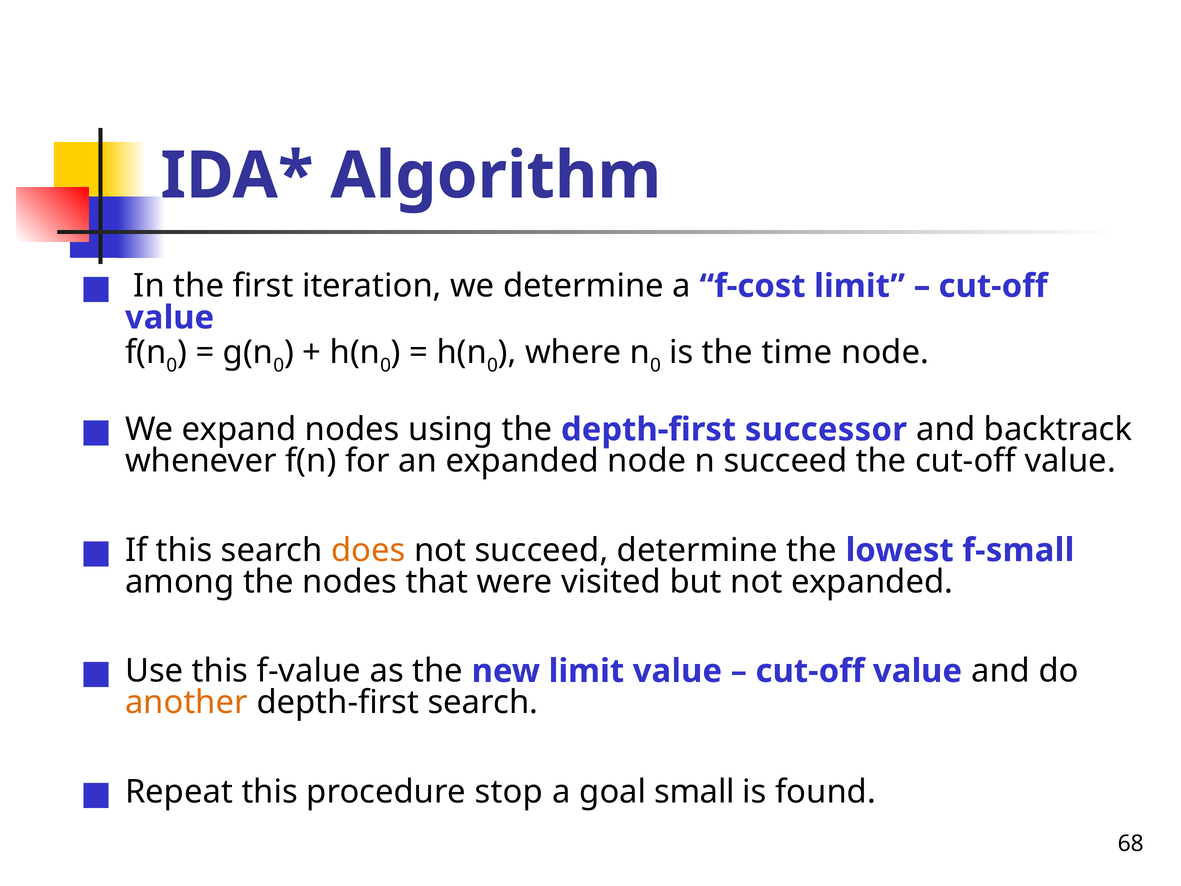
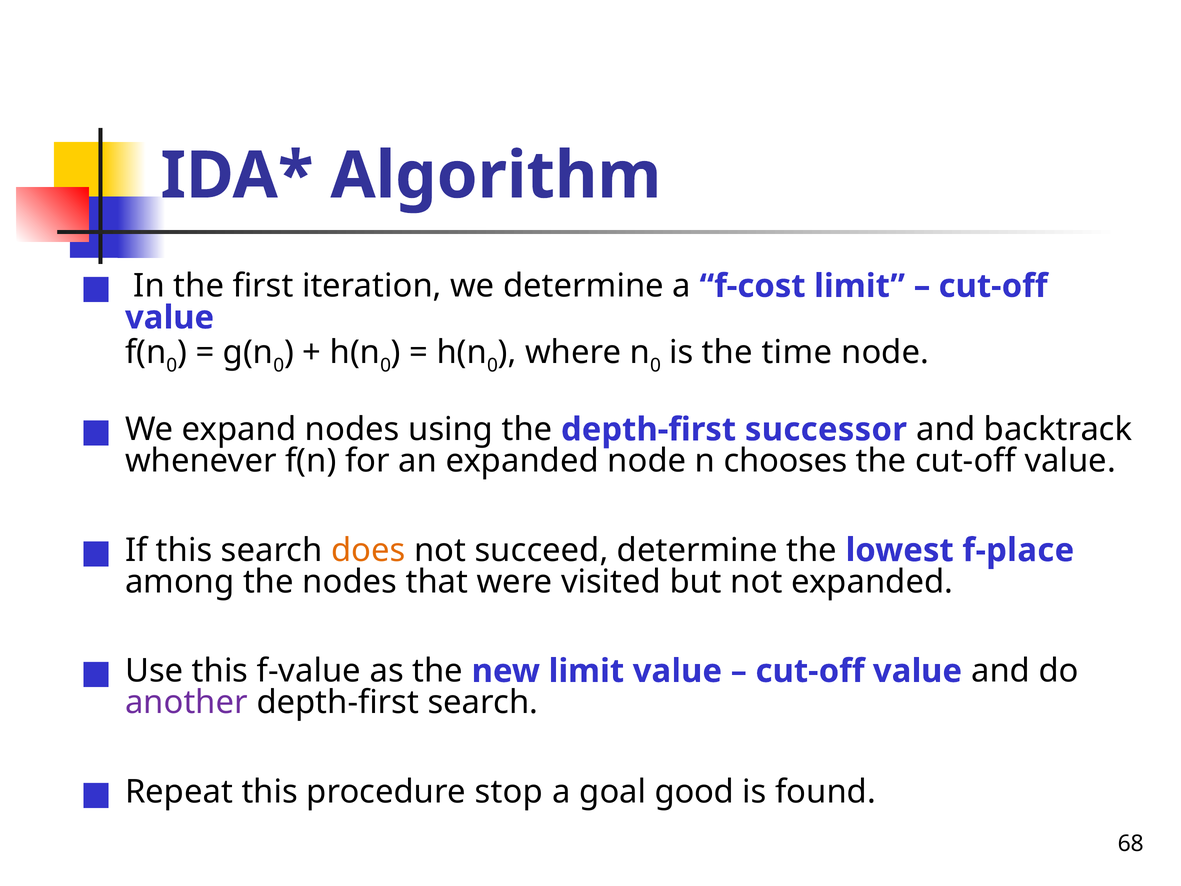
n succeed: succeed -> chooses (786, 461)
f-small: f-small -> f-place (1018, 550)
another colour: orange -> purple (186, 702)
small: small -> good (694, 792)
